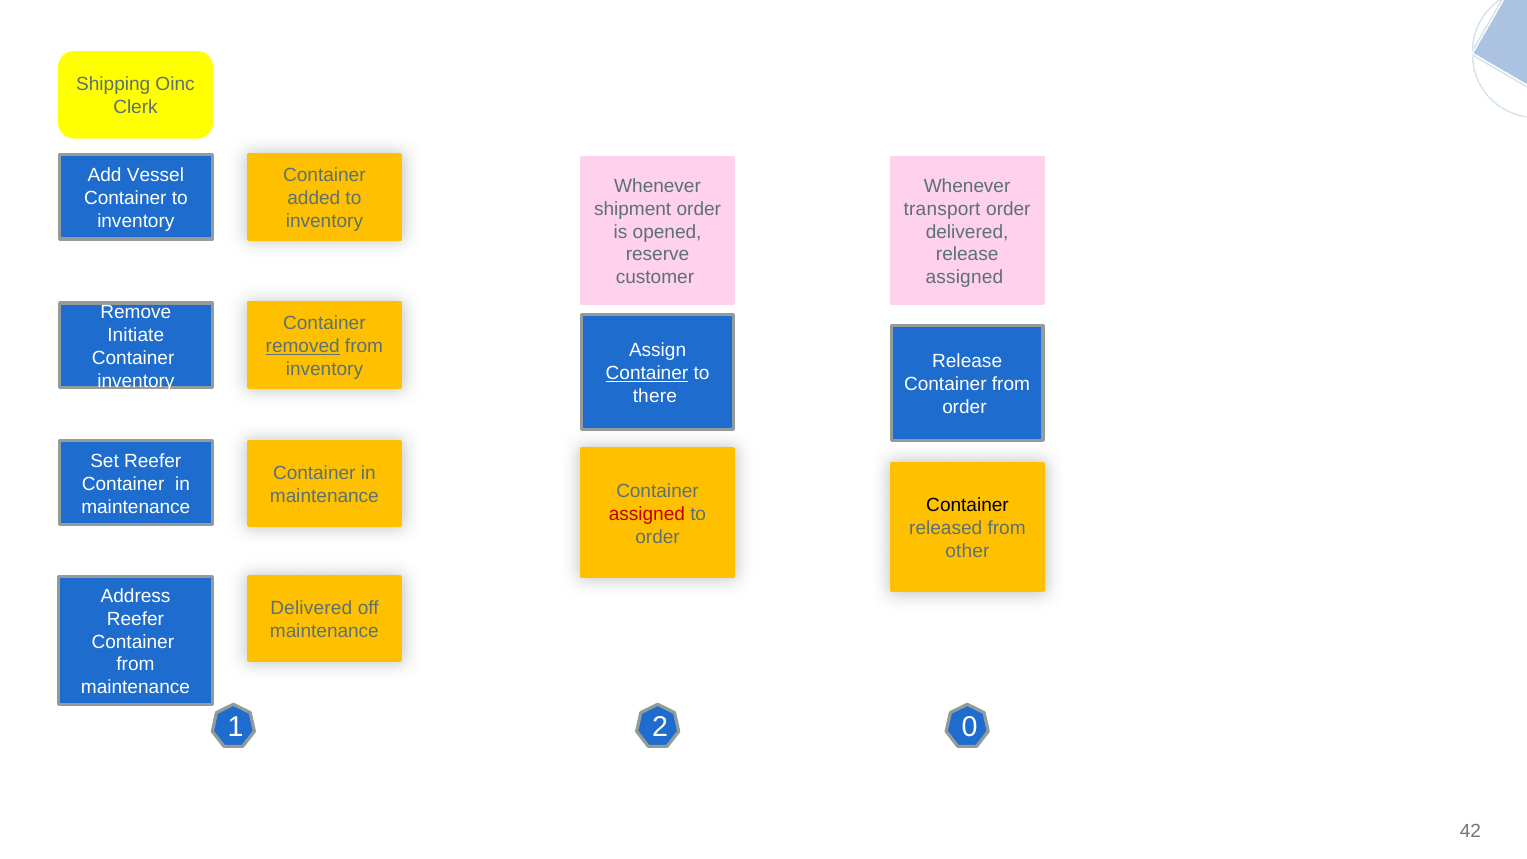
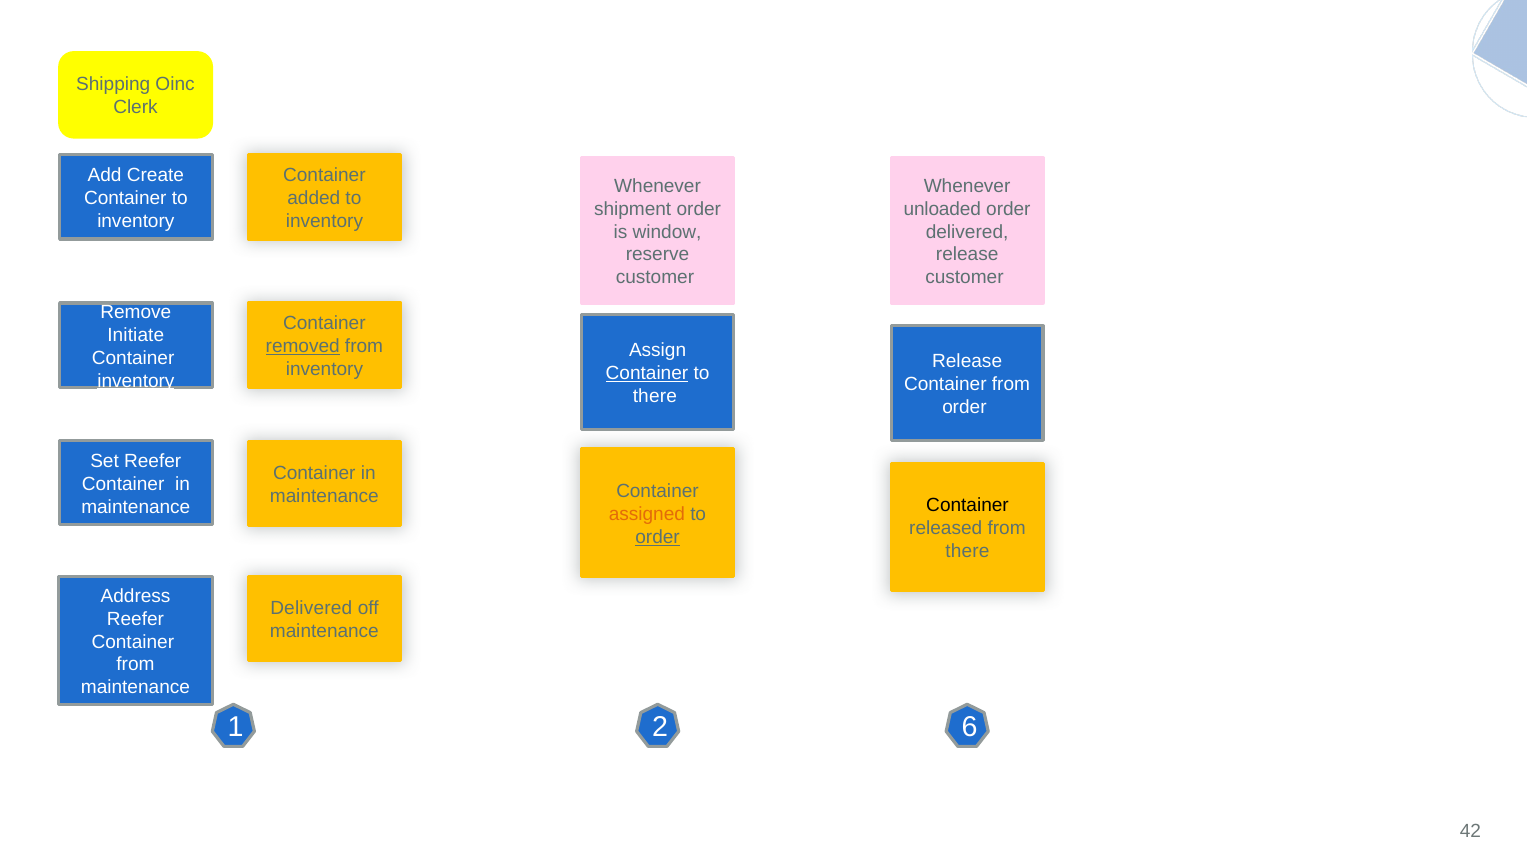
Vessel: Vessel -> Create (155, 175)
transport: transport -> unloaded (942, 209)
opened: opened -> window (667, 232)
assigned: assigned -> customer (964, 278)
inventory underline: none -> present (136, 381)
assigned colour: red -> orange (647, 514)
order underline: none -> present (658, 537)
other: other -> there (967, 551)
0: 0 -> 6 (970, 727)
